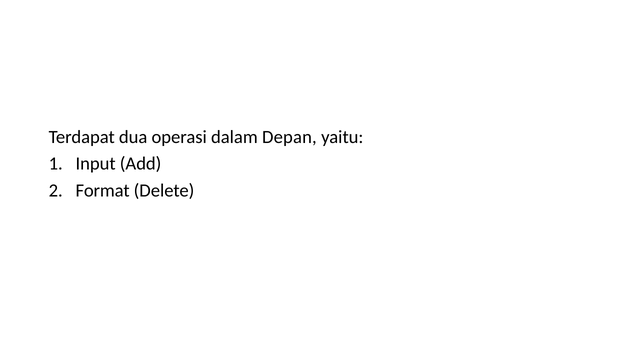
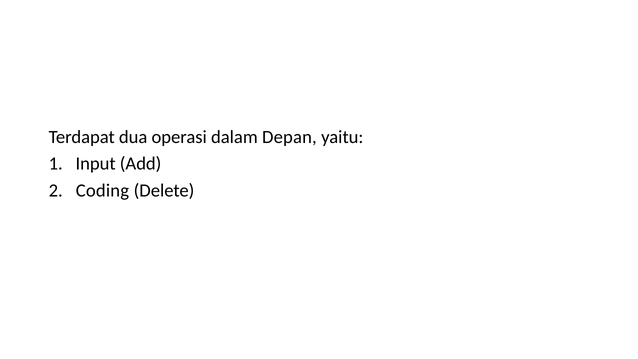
Format: Format -> Coding (102, 190)
